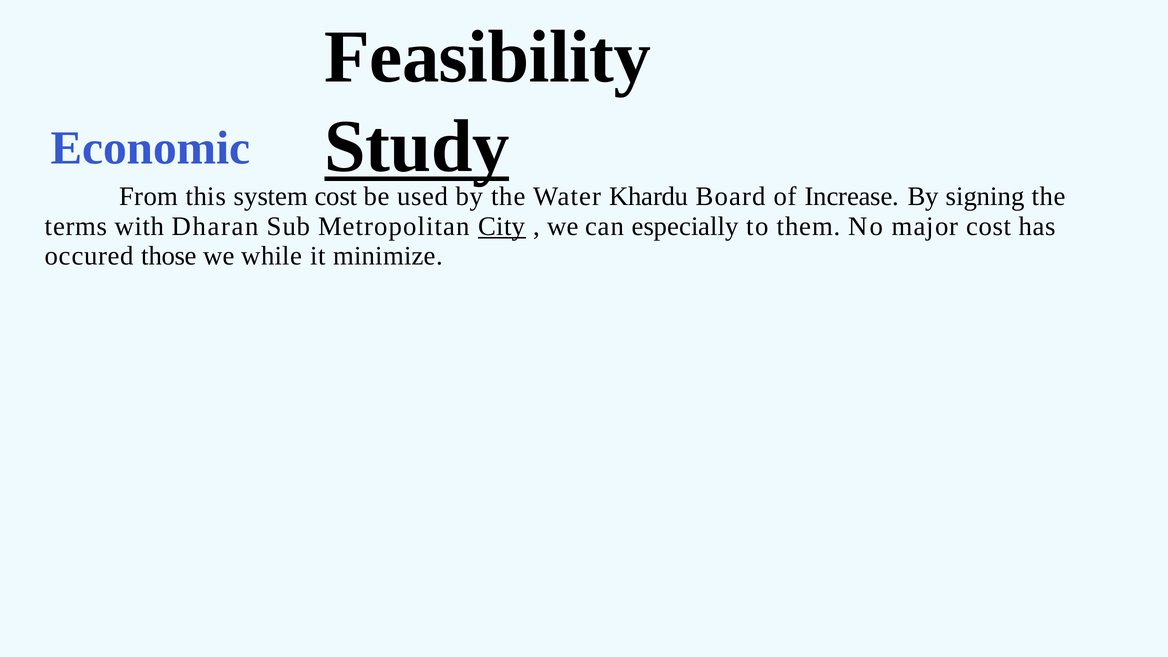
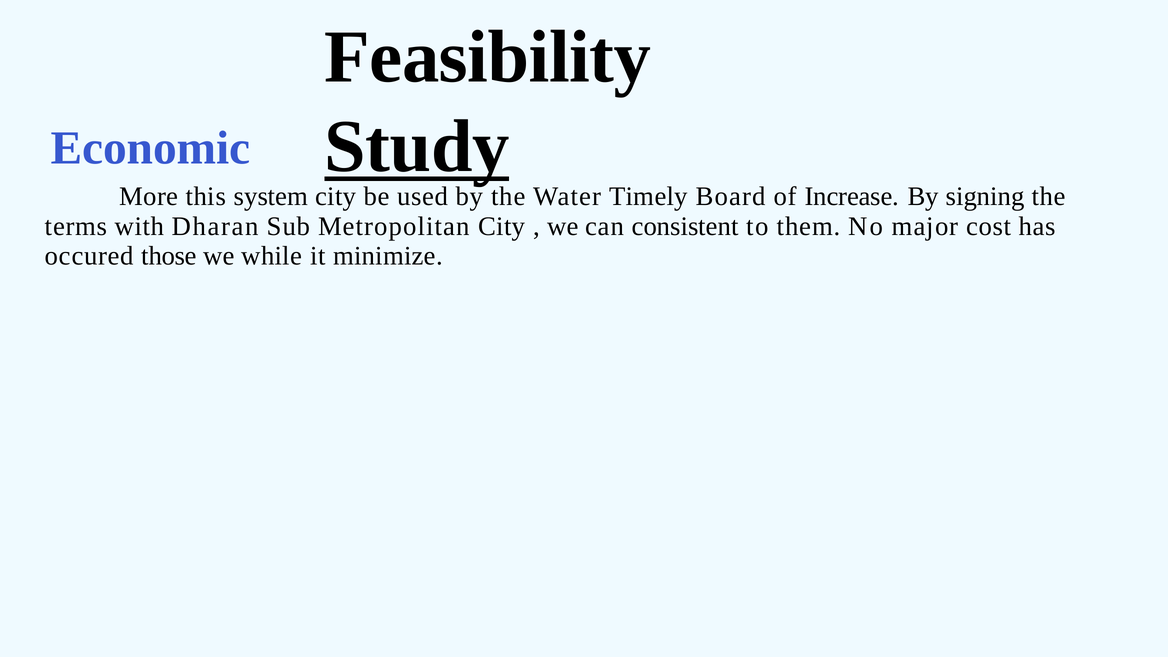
From: From -> More (149, 197)
system cost: cost -> city (336, 197)
Khardu: Khardu -> Timely (648, 197)
City underline: present -> none (502, 226)
especially: especially -> consistent (685, 226)
